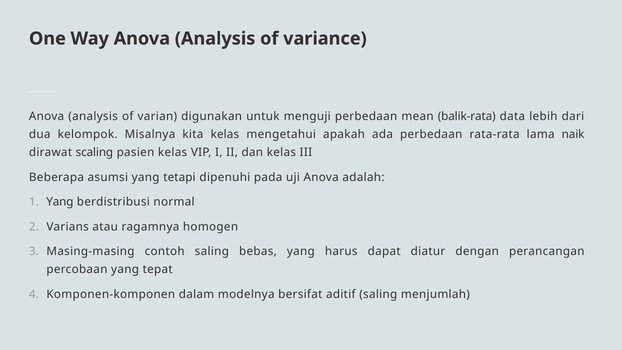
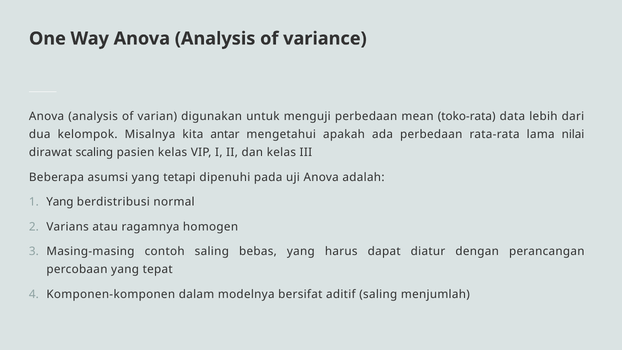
balik-rata: balik-rata -> toko-rata (467, 116)
kita kelas: kelas -> antar (225, 134)
naik: naik -> nilai (573, 134)
